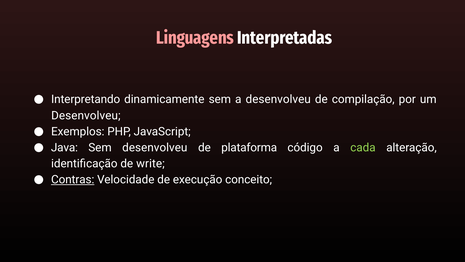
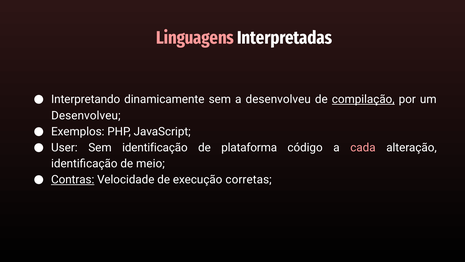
compilação underline: none -> present (363, 99)
Java: Java -> User (64, 147)
Sem desenvolveu: desenvolveu -> identificação (155, 147)
cada colour: light green -> pink (363, 147)
write: write -> meio (150, 163)
conceito: conceito -> corretas (249, 179)
